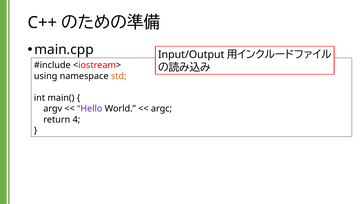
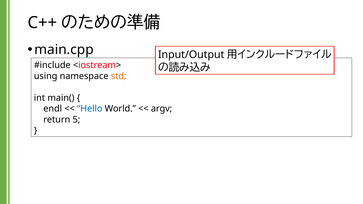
argv: argv -> endl (53, 109)
Hello colour: purple -> blue (90, 109)
argc: argc -> argv (162, 109)
4: 4 -> 5 (76, 120)
